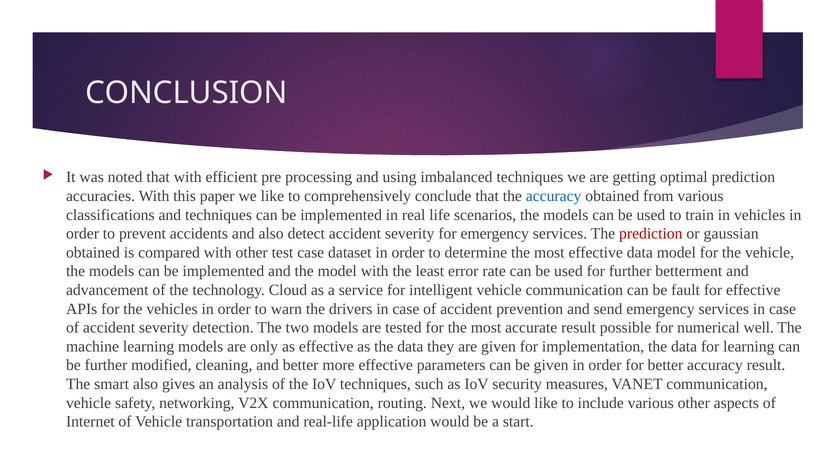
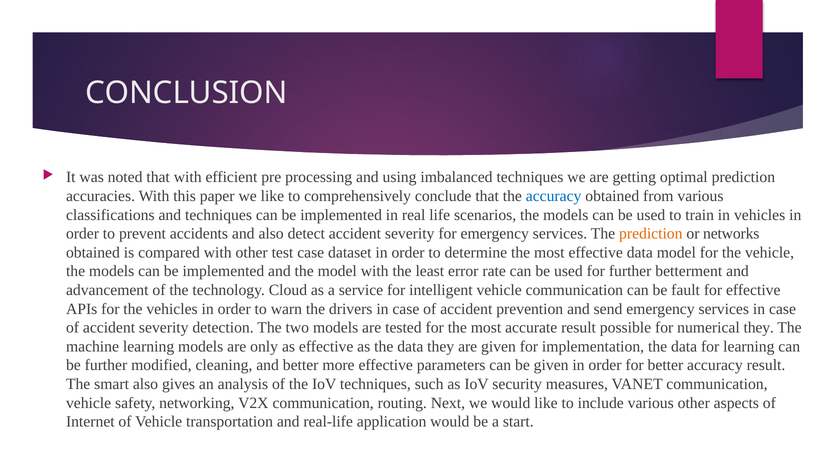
prediction colour: red -> orange (651, 234)
gaussian: gaussian -> networks (731, 234)
numerical well: well -> they (759, 328)
